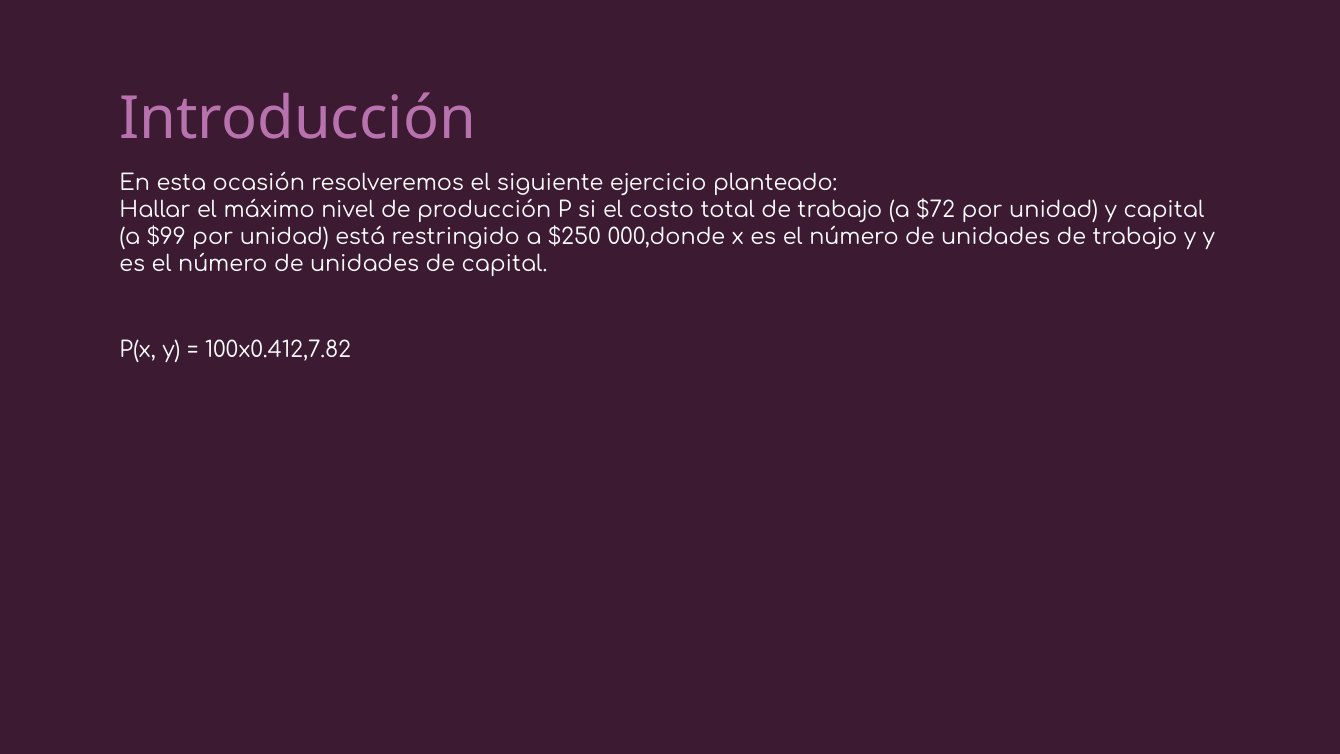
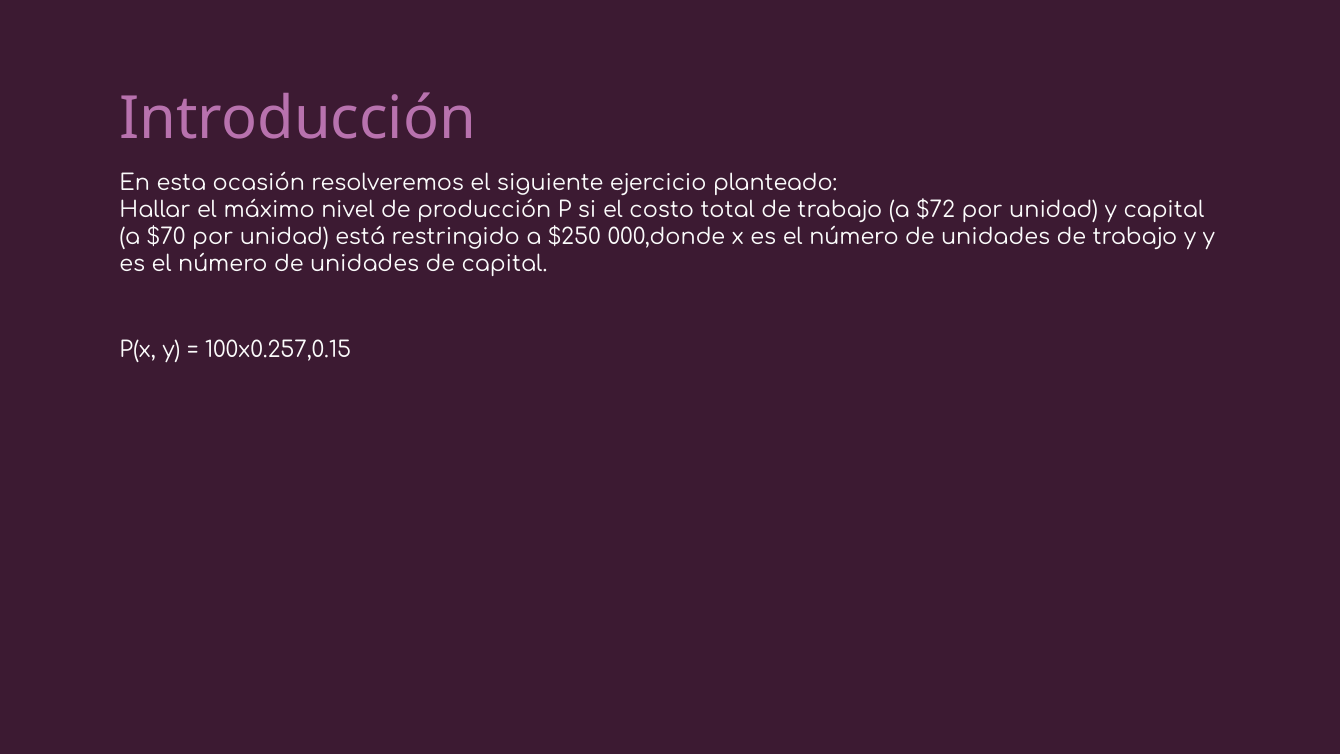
$99: $99 -> $70 (166, 237)
100x0.412,7.82: 100x0.412,7.82 -> 100x0.257,0.15 (278, 350)
